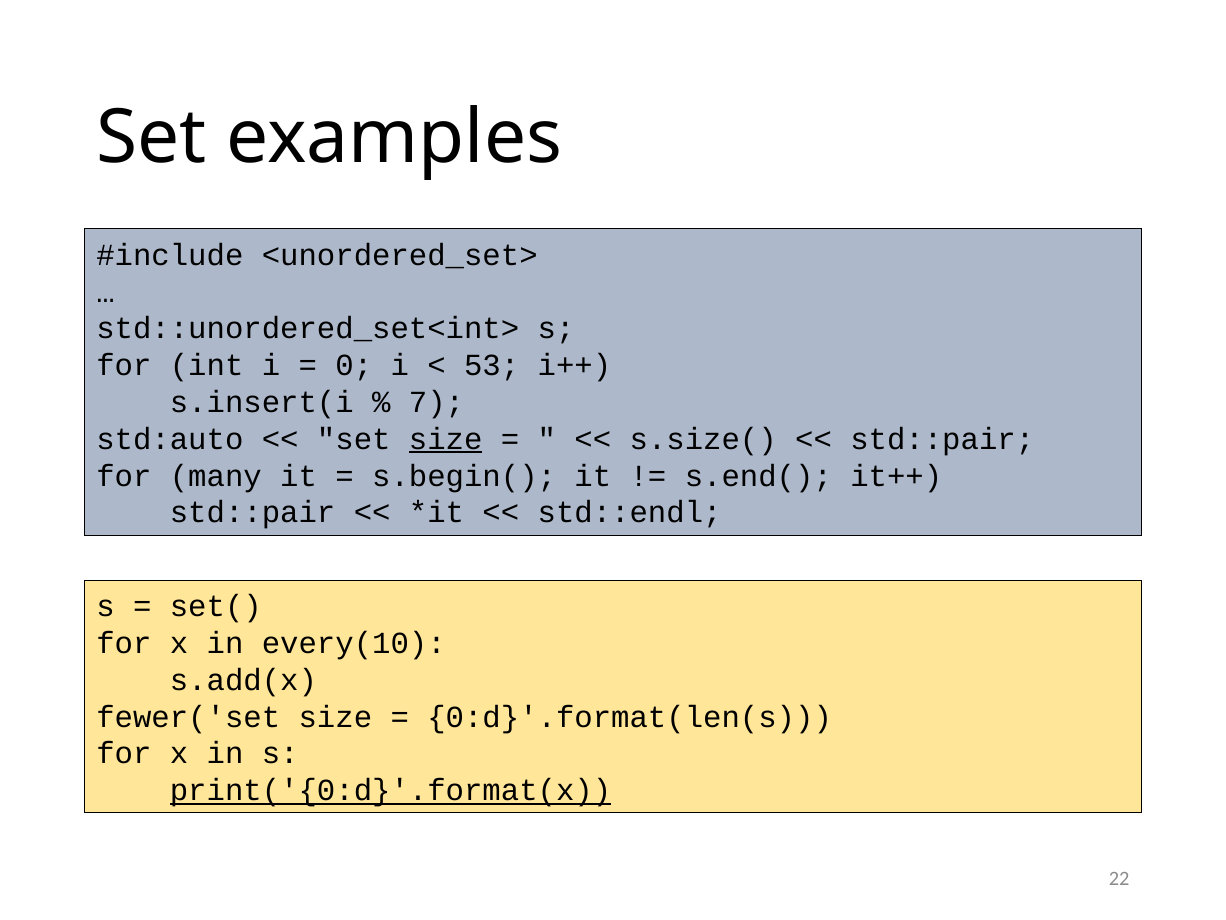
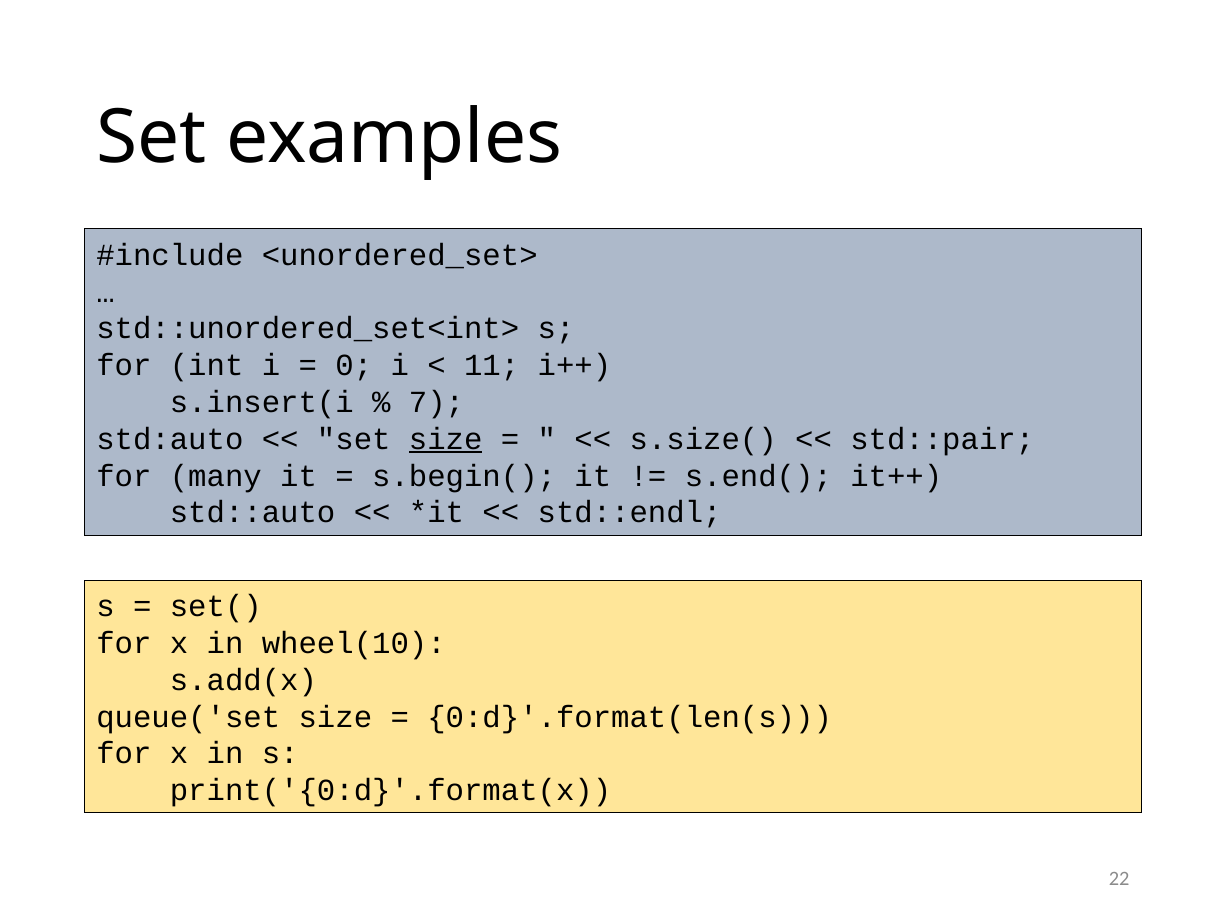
53: 53 -> 11 (492, 365)
std::pair: std::pair -> std::auto (253, 512)
every(10: every(10 -> wheel(10 (354, 643)
fewer('set: fewer('set -> queue('set (188, 717)
print('{0:d}'.format(x underline: present -> none (391, 790)
